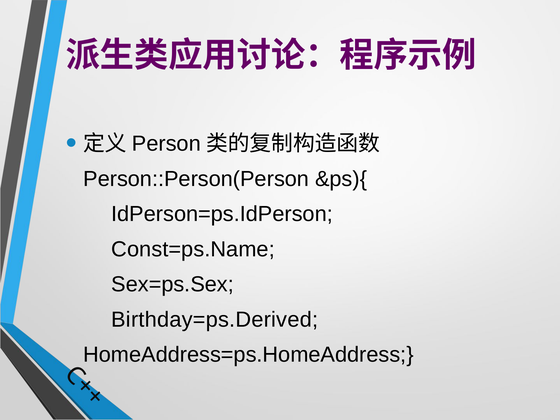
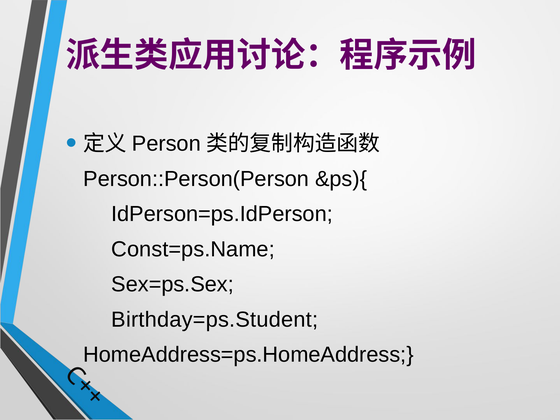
Birthday=ps.Derived: Birthday=ps.Derived -> Birthday=ps.Student (215, 320)
